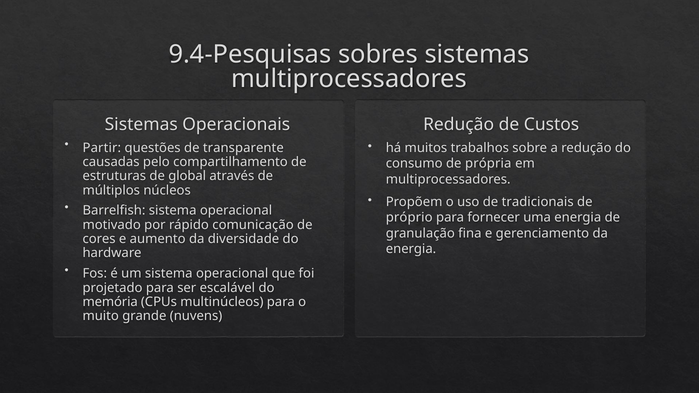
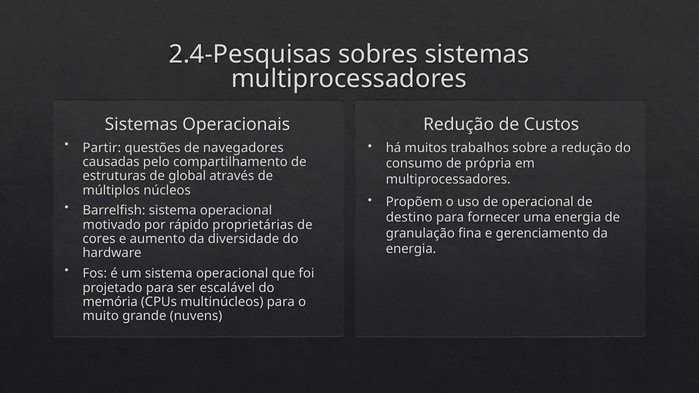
9.4-Pesquisas: 9.4-Pesquisas -> 2.4-Pesquisas (250, 54)
transparente: transparente -> navegadores (243, 148)
de tradicionais: tradicionais -> operacional (538, 202)
próprio: próprio -> destino (409, 218)
comunicação: comunicação -> proprietárias (253, 225)
